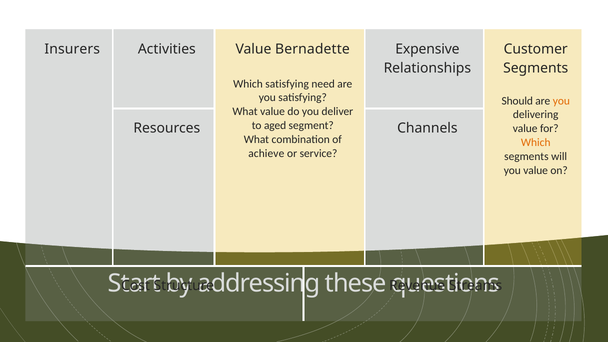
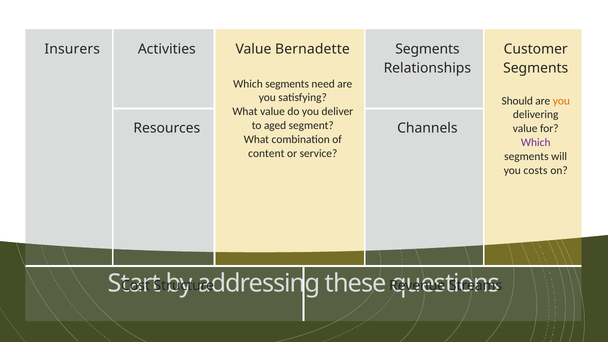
Expensive: Expensive -> Segments (427, 49)
satisfying: satisfying -> segments (287, 84)
Which colour: orange -> purple (536, 142)
achieve: achieve -> content (266, 153)
you value: value -> costs (535, 170)
